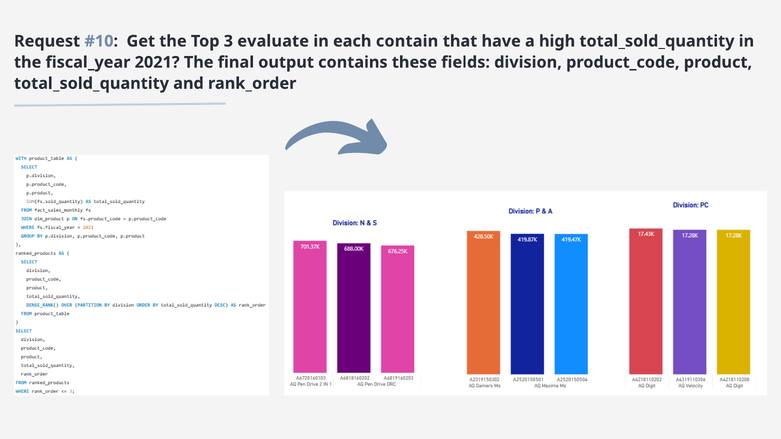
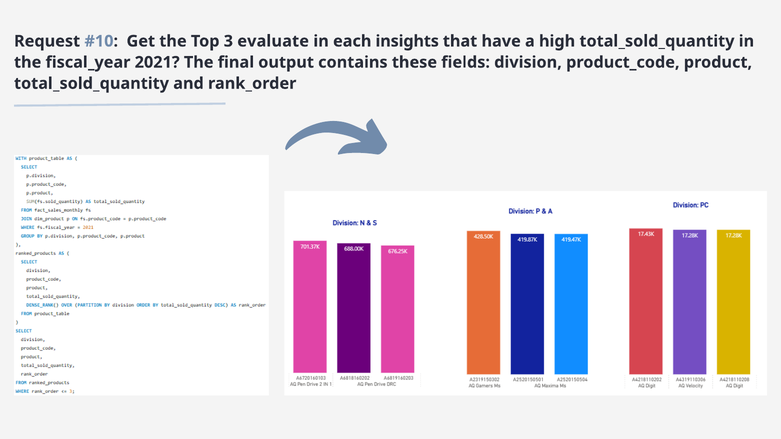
contain: contain -> insights (407, 41)
